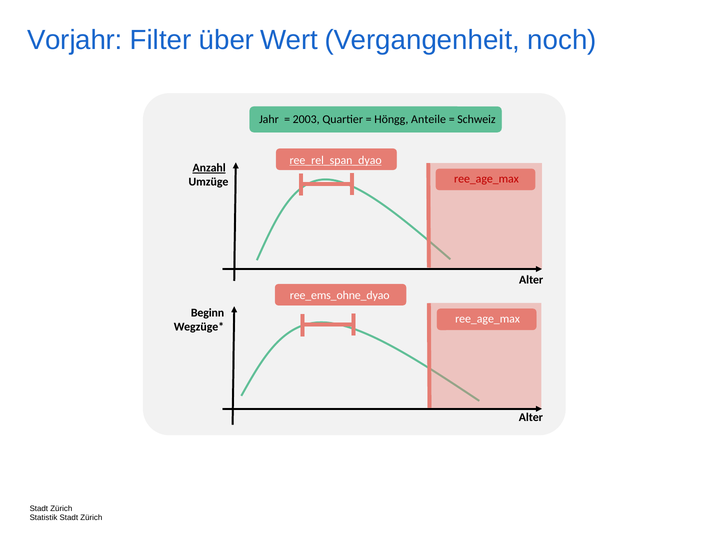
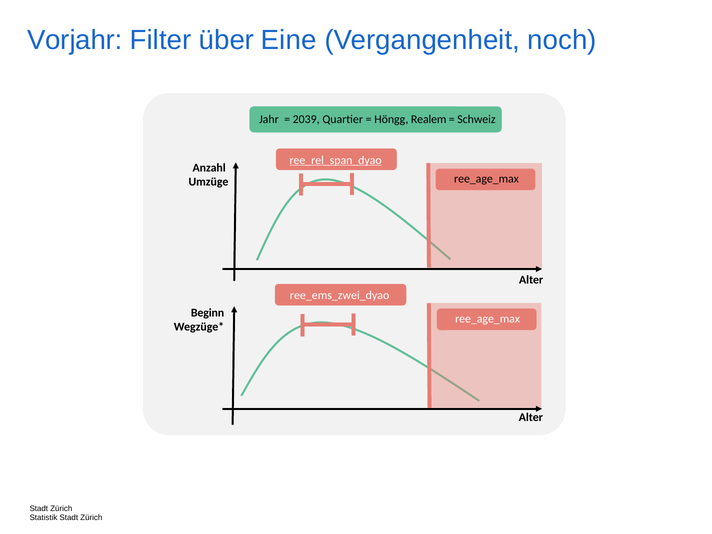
Wert: Wert -> Eine (289, 40)
2003: 2003 -> 2039 (306, 119)
Anteile: Anteile -> Realem (429, 119)
Anzahl underline: present -> none (209, 168)
ree_age_max colour: red -> black (486, 179)
ree_ems_ohne_dyao: ree_ems_ohne_dyao -> ree_ems_zwei_dyao (340, 296)
